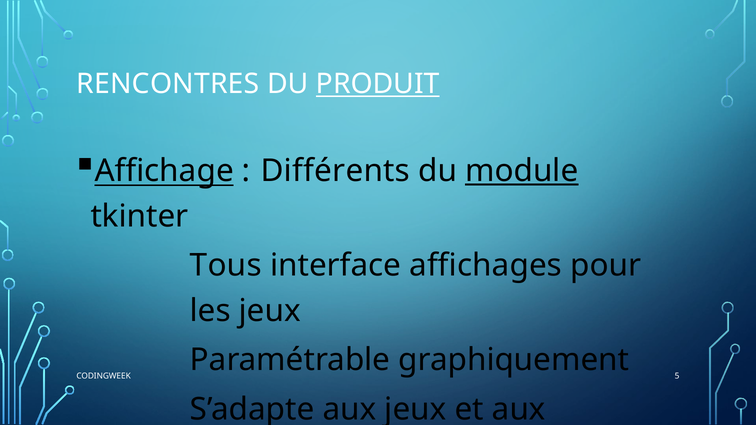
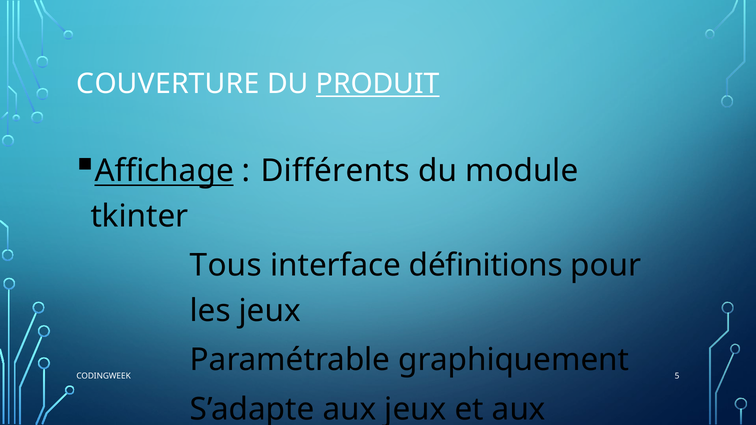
RENCONTRES: RENCONTRES -> COUVERTURE (168, 84)
module underline: present -> none (522, 171)
affichages: affichages -> définitions (486, 266)
